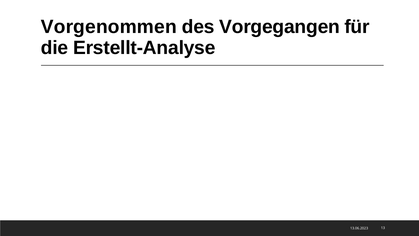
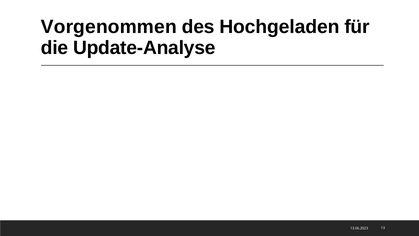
Vorgegangen: Vorgegangen -> Hochgeladen (280, 27)
Erstellt-Analyse: Erstellt-Analyse -> Update-Analyse (144, 48)
